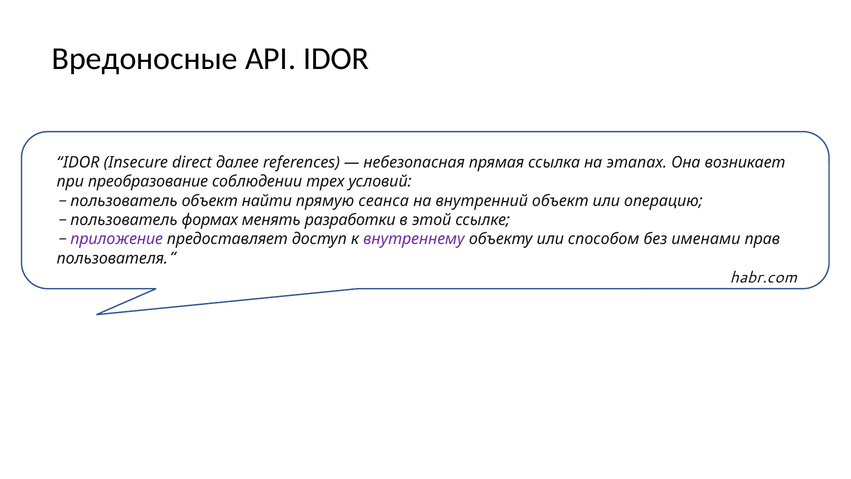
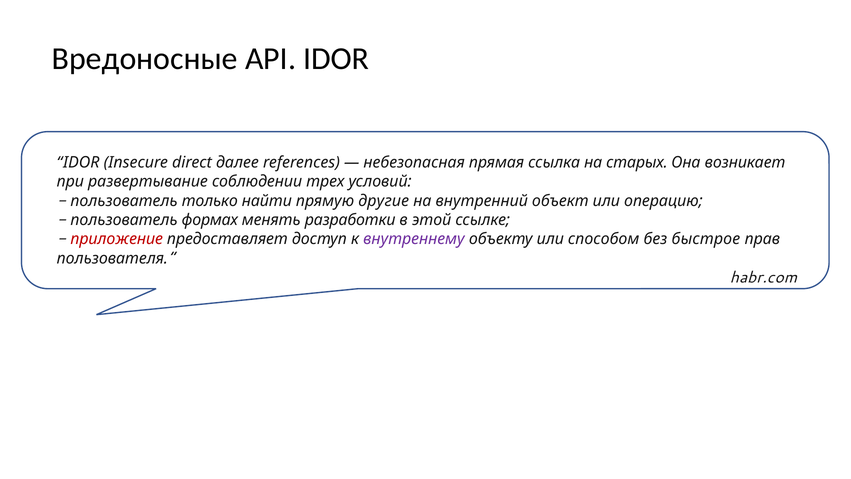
этапах: этапах -> старых (637, 162)
преобразование: преобразование -> развертывание (148, 182)
пользователь объект: объект -> только (210, 201)
сеанса: сеанса -> другие (384, 201)
приложение colour: purple -> red (117, 239)
именами: именами -> быстрое (706, 239)
